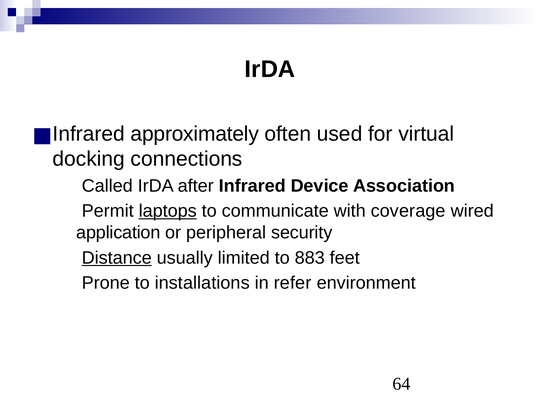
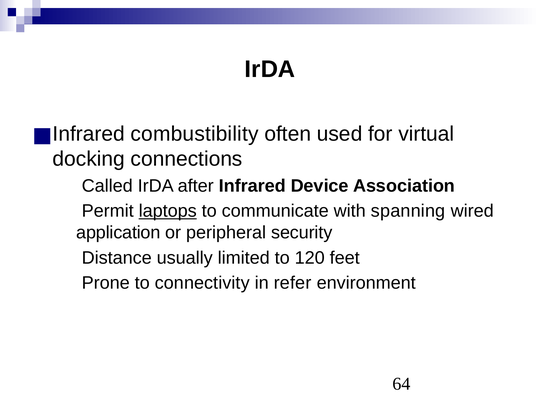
approximately: approximately -> combustibility (195, 134)
coverage: coverage -> spanning (408, 211)
Distance underline: present -> none (117, 258)
883: 883 -> 120 (310, 258)
installations: installations -> connectivity (202, 283)
